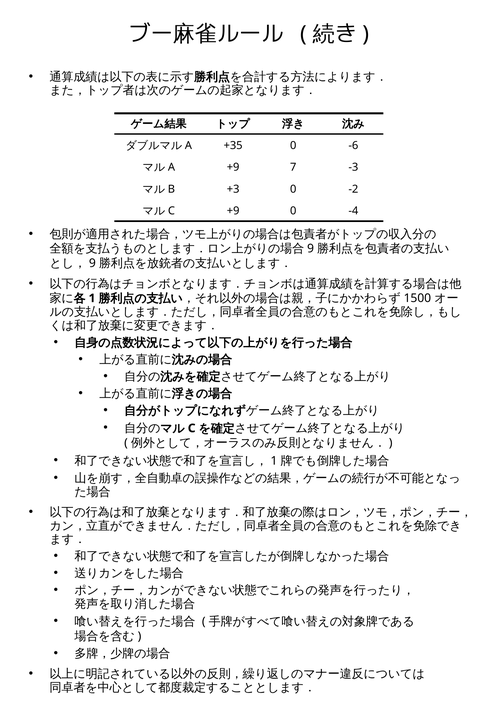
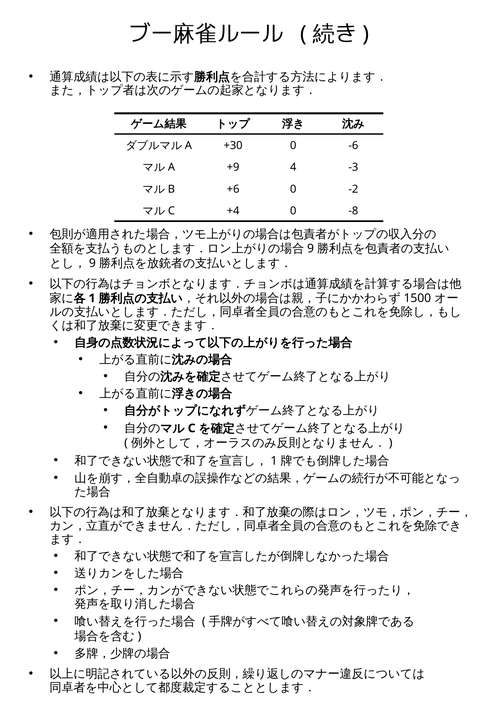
+35: +35 -> +30 (233, 146)
7: 7 -> 4 (293, 167)
+3: +3 -> +6 (233, 189)
+9: +9 -> +4 (233, 211)
-4: -4 -> -8 (353, 211)
